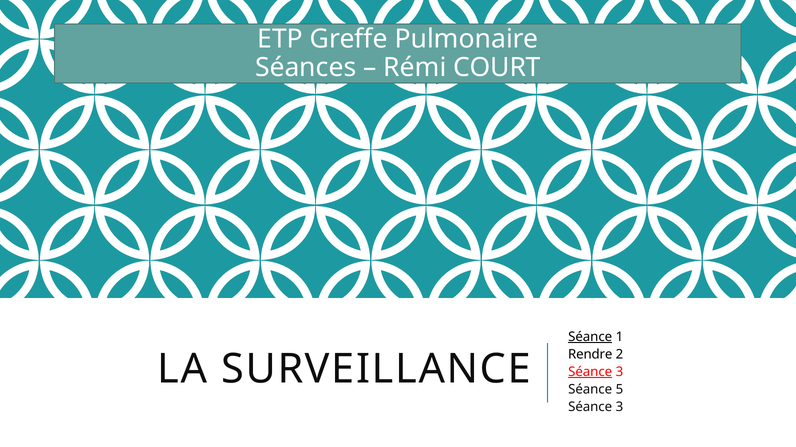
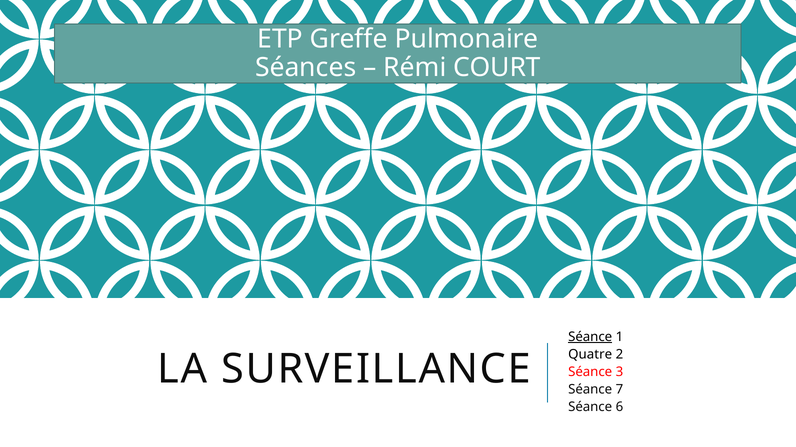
Rendre: Rendre -> Quatre (590, 355)
Séance underline: present -> none (590, 373)
5: 5 -> 7 (619, 390)
3: 3 -> 6 (619, 408)
